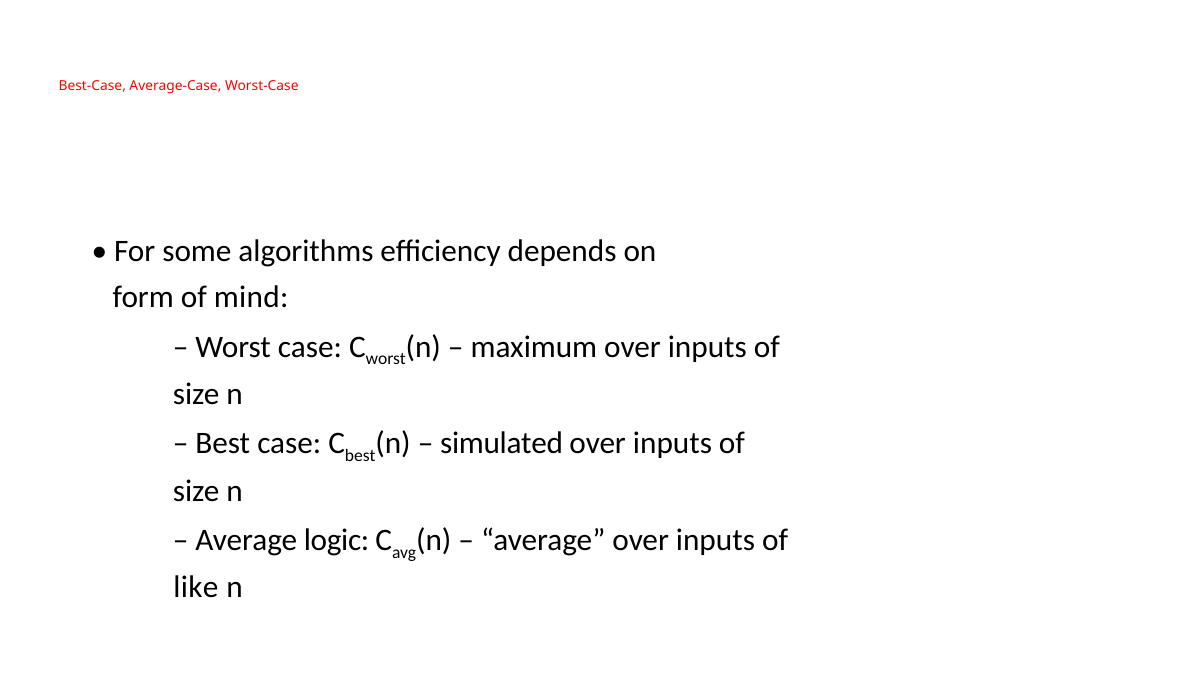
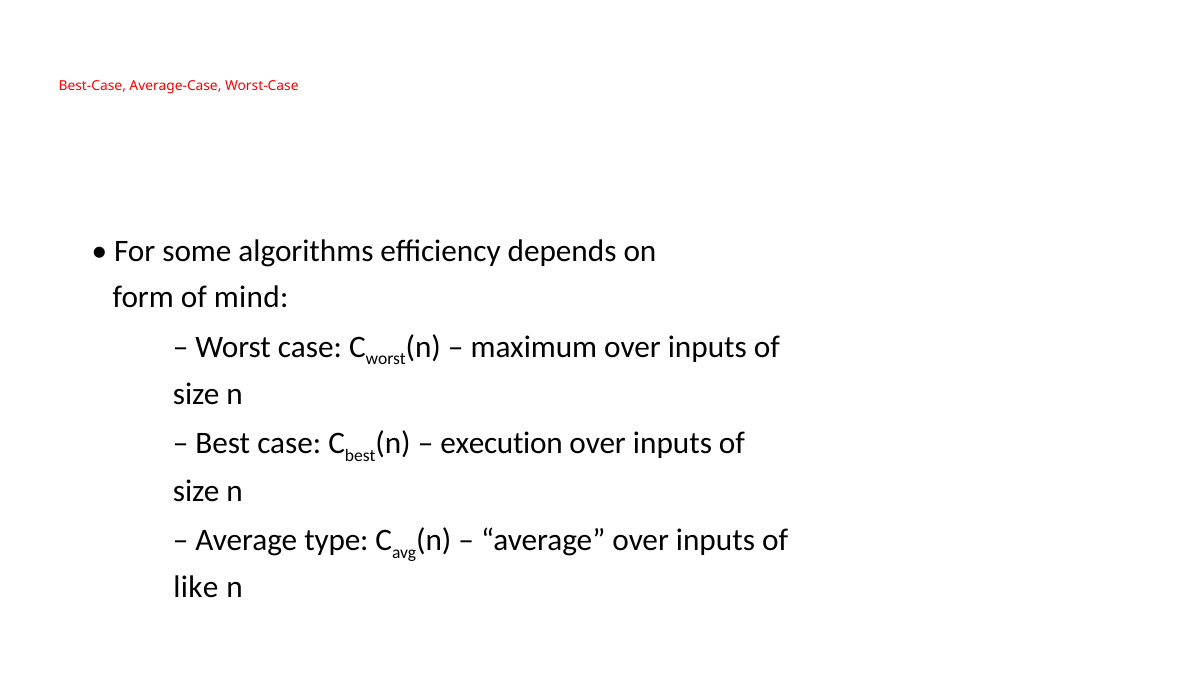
simulated: simulated -> execution (502, 444)
logic: logic -> type (336, 541)
